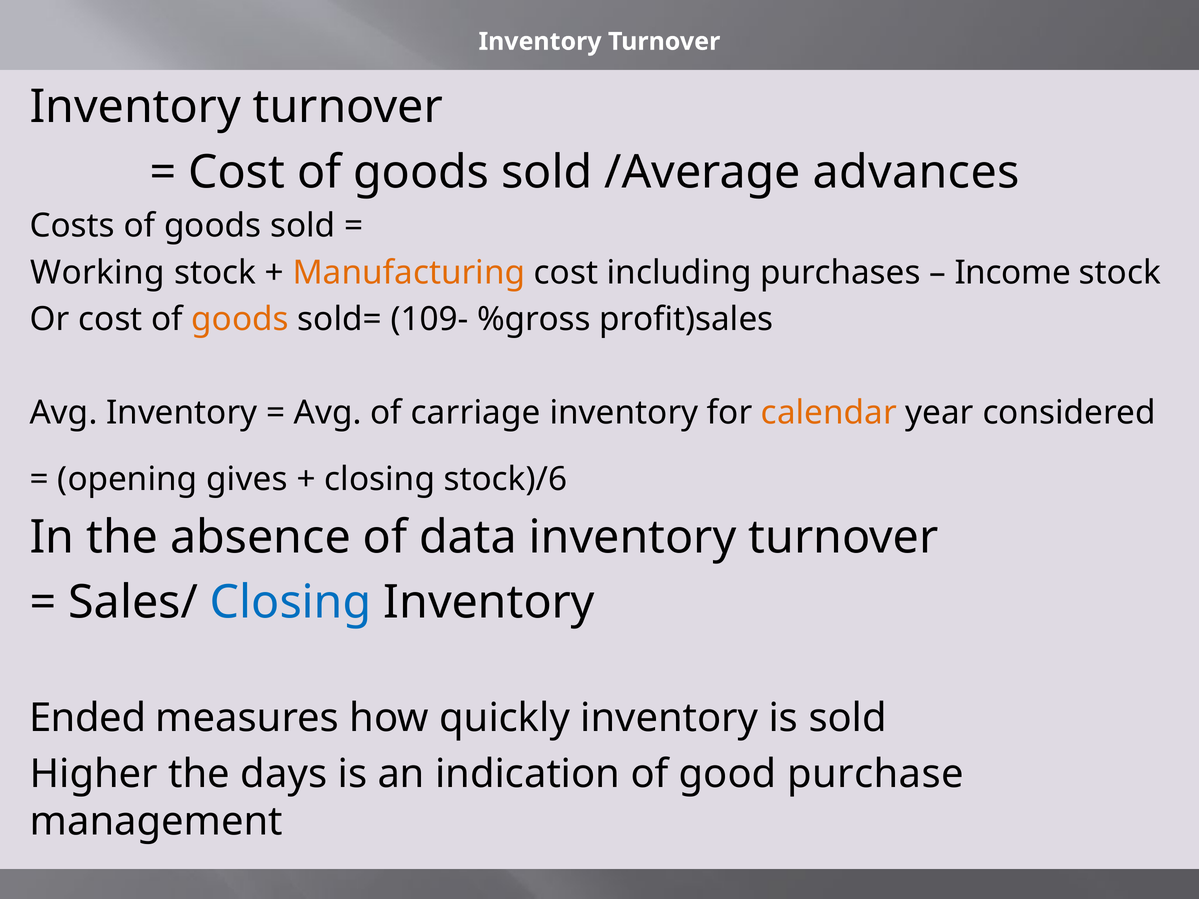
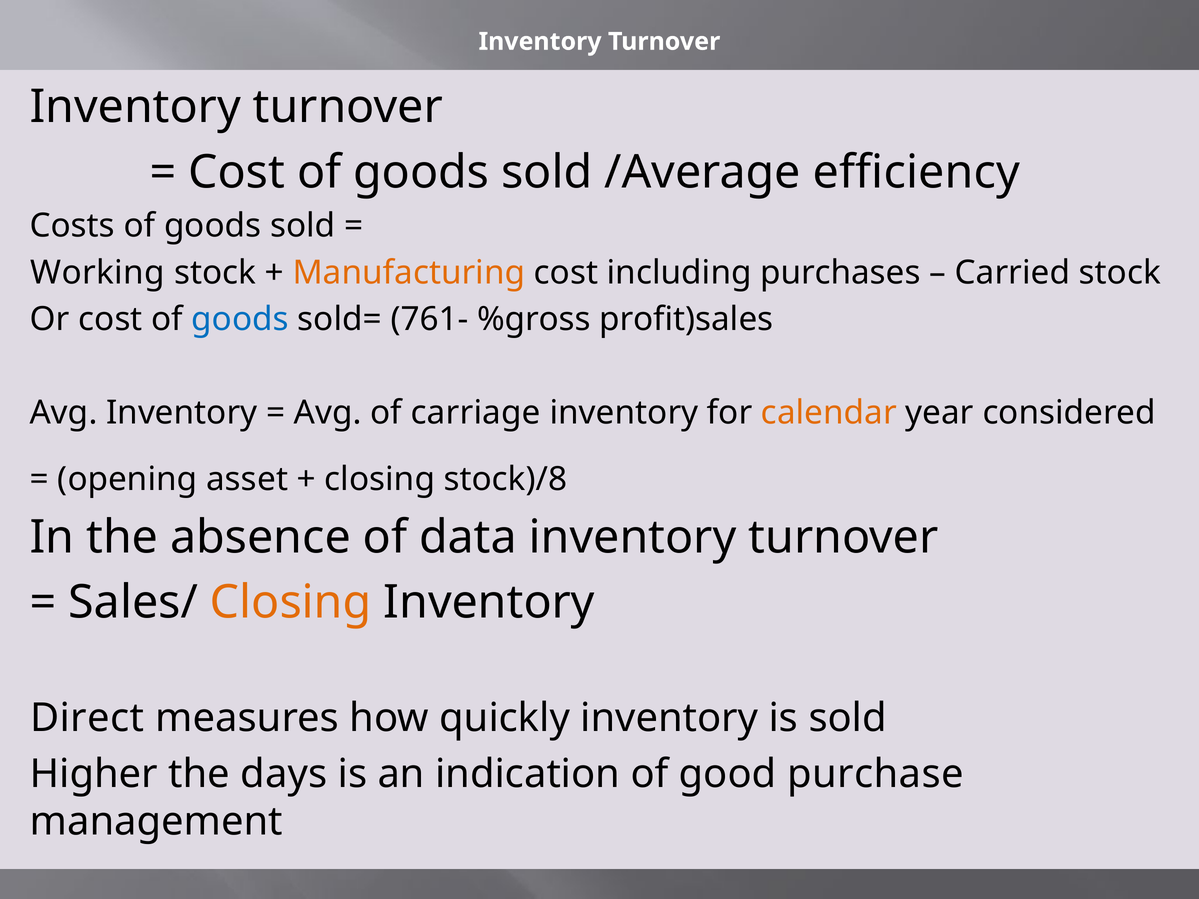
advances: advances -> efficiency (916, 172)
Income: Income -> Carried (1012, 273)
goods colour: orange -> blue (240, 319)
109-: 109- -> 761- (430, 319)
gives: gives -> asset (247, 479)
stock)/6: stock)/6 -> stock)/8 (506, 479)
Closing colour: blue -> orange (291, 603)
Ended: Ended -> Direct (87, 718)
